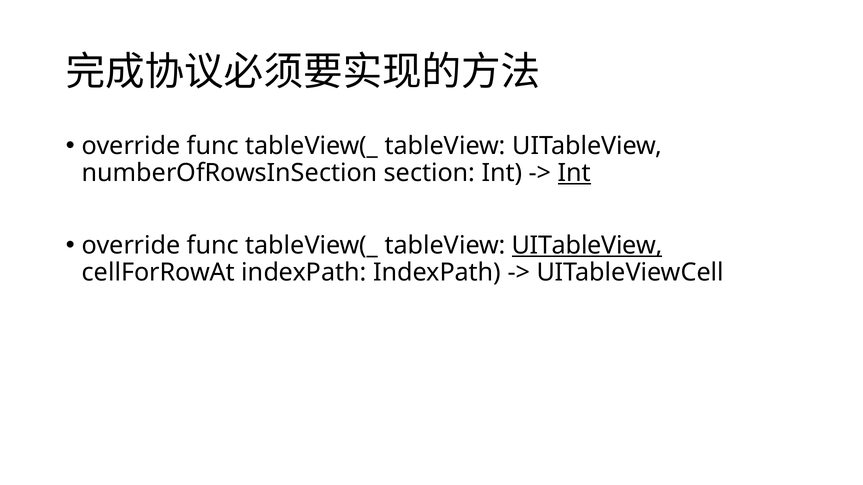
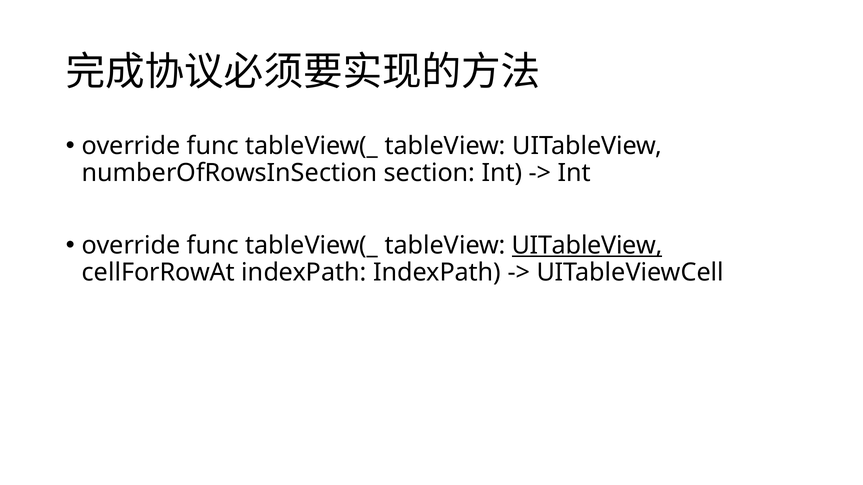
Int underline: present -> none (574, 173)
